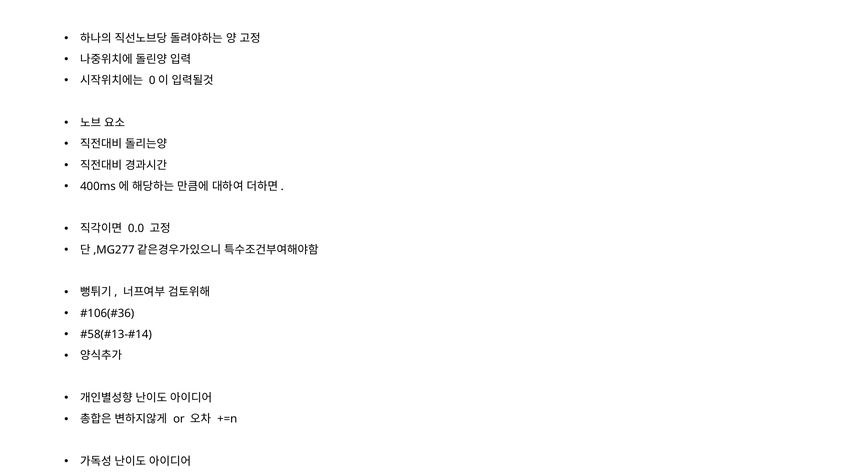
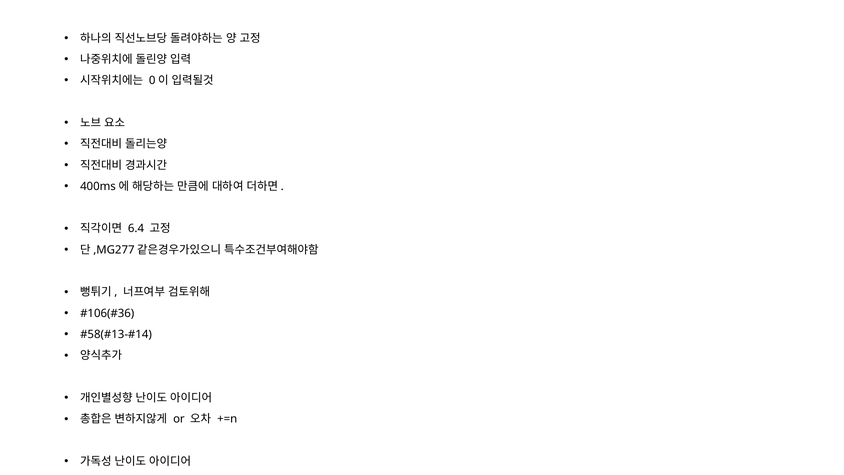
0.0: 0.0 -> 6.4 (136, 229)
